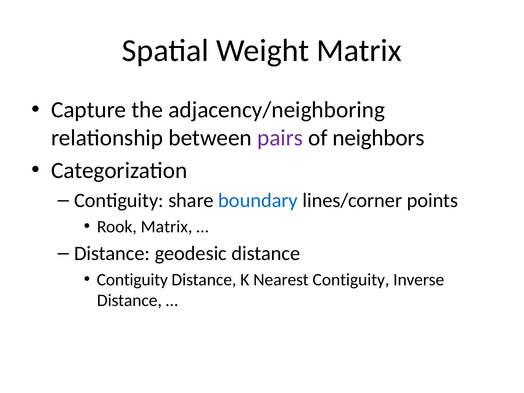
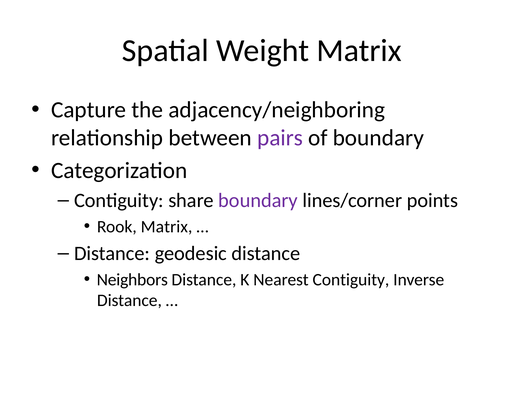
of neighbors: neighbors -> boundary (378, 138)
boundary colour: blue -> purple (258, 201)
Contiguity: Contiguity -> Neighbors (132, 280)
